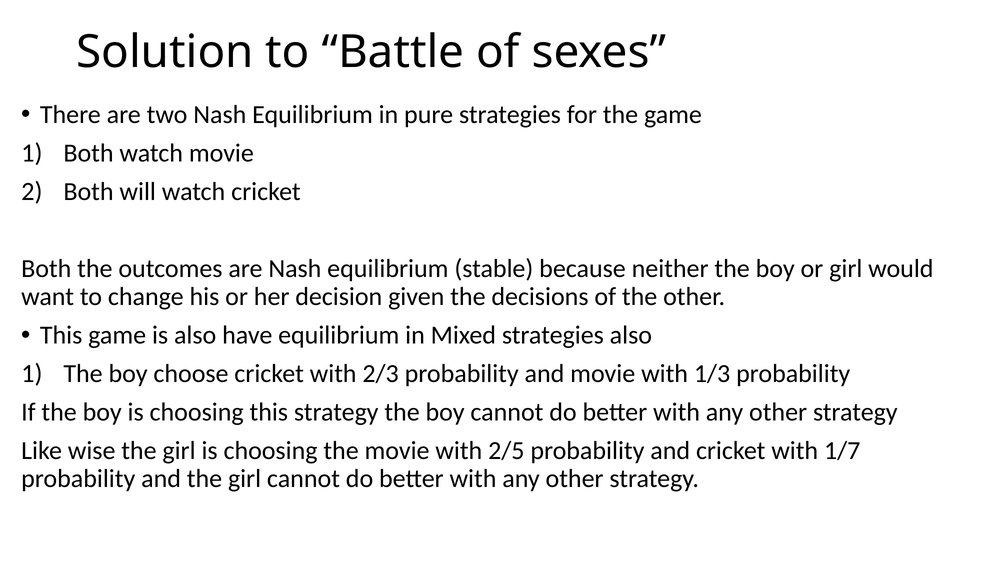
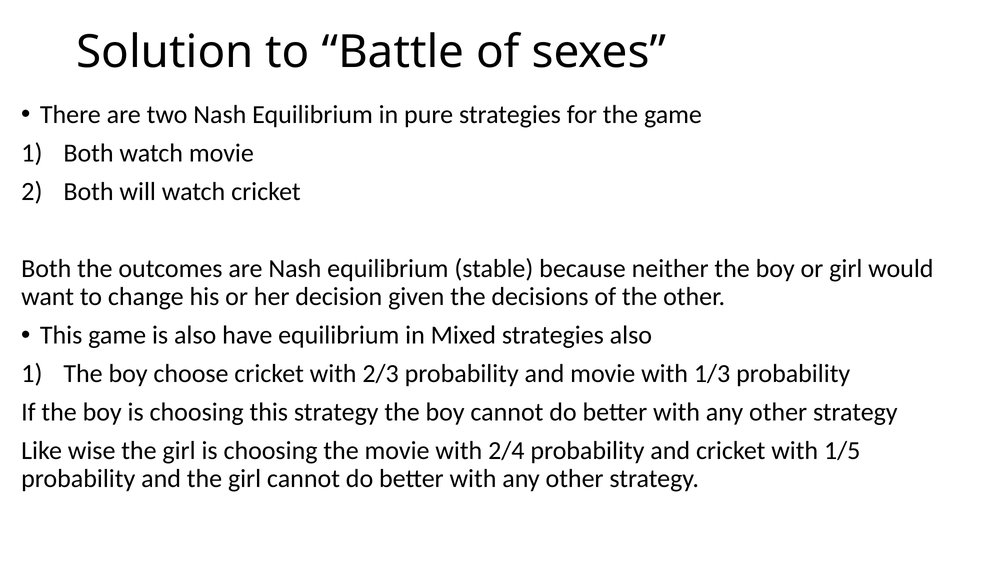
2/5: 2/5 -> 2/4 (506, 451)
1/7: 1/7 -> 1/5 (842, 451)
